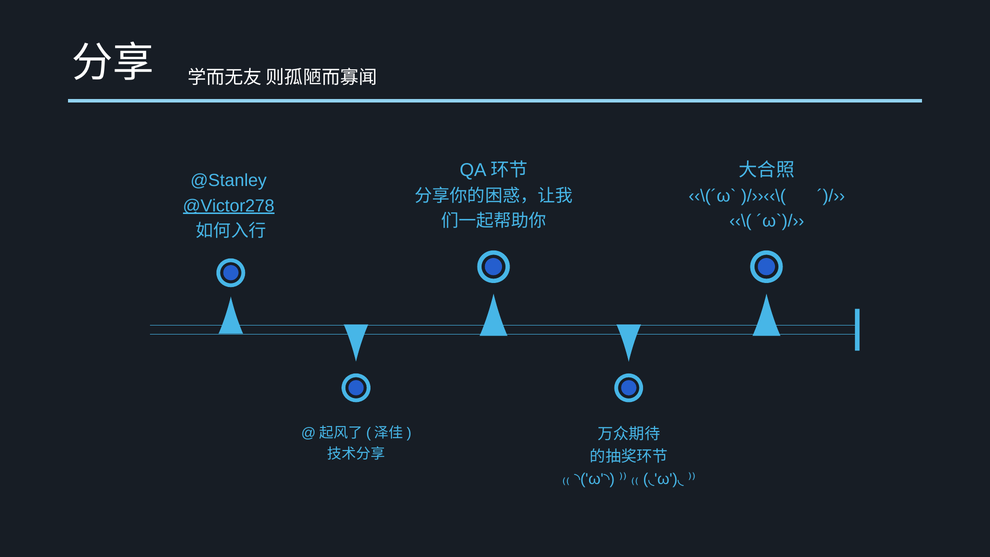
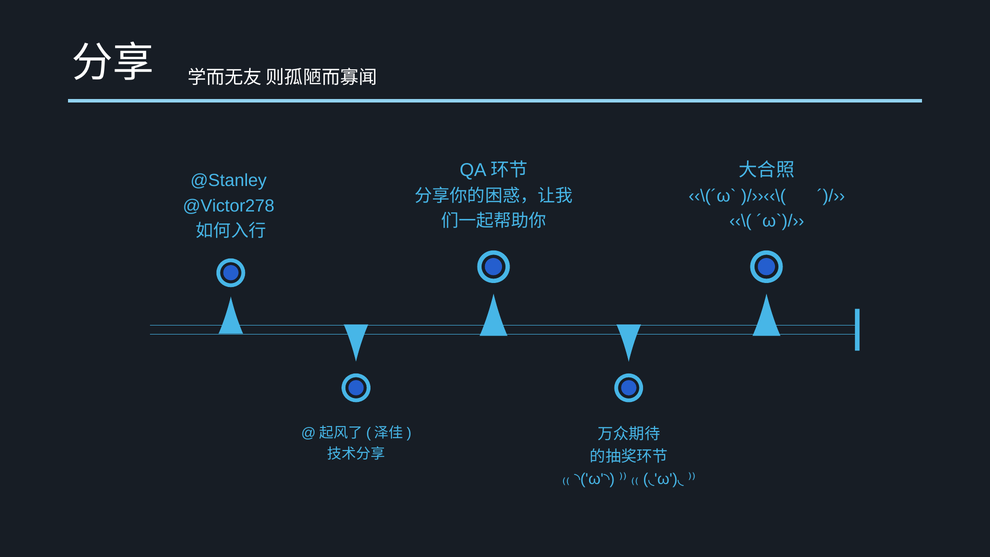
@Victor278 underline: present -> none (229, 206)
